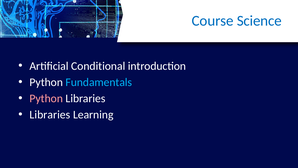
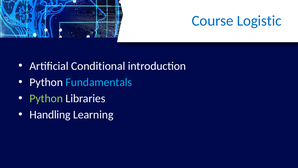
Science: Science -> Logistic (259, 21)
Python colour: pink -> light green (46, 98)
Libraries: Libraries -> Handling (50, 114)
